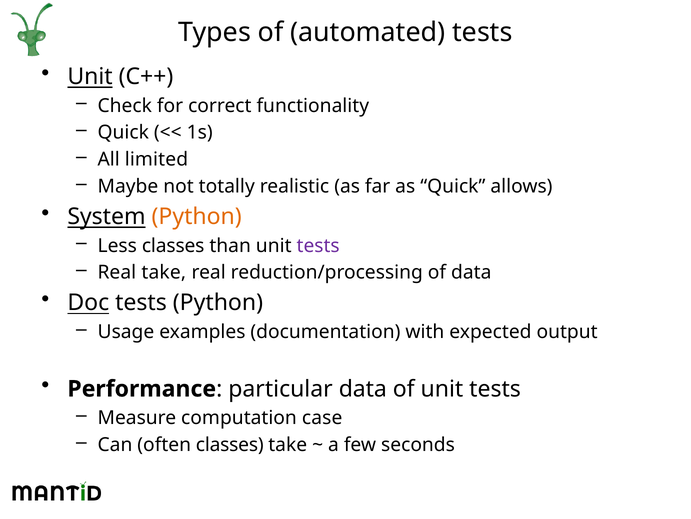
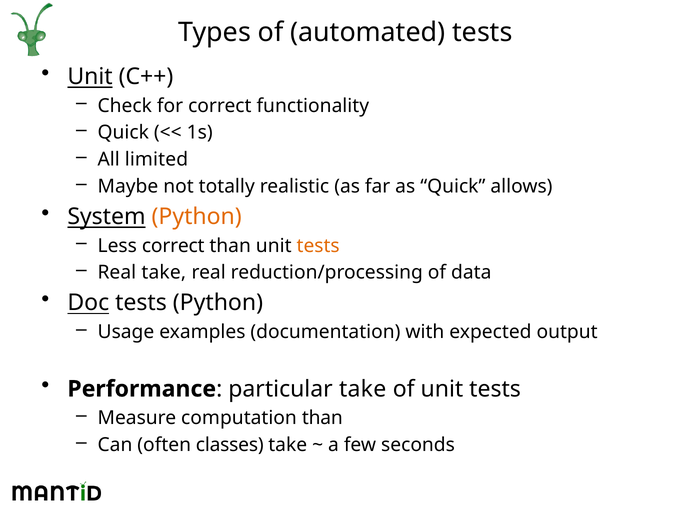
Less classes: classes -> correct (173, 245)
tests colour: purple -> orange (318, 245)
particular data: data -> take (363, 388)
computation case: case -> than (322, 417)
